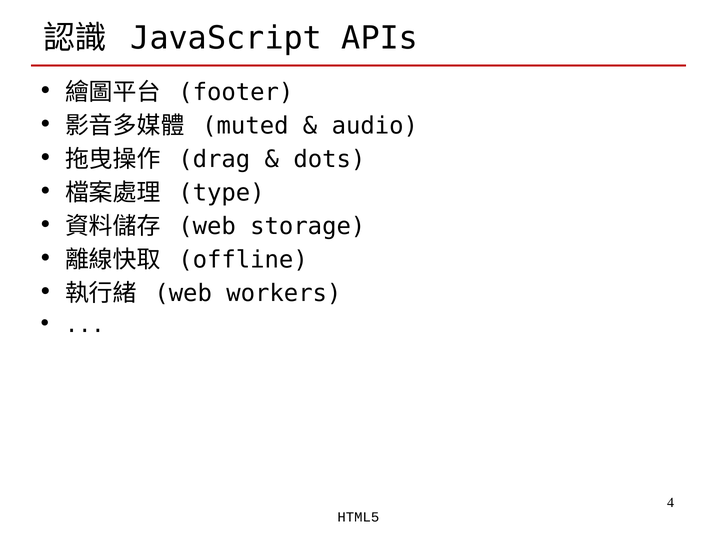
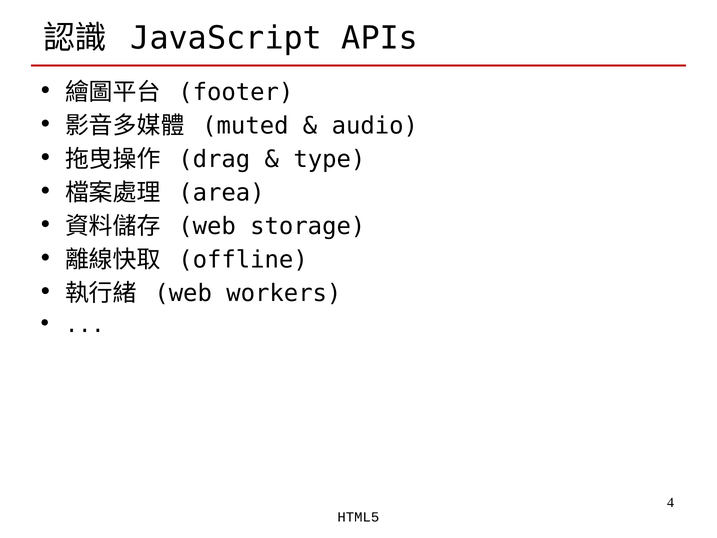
dots: dots -> type (329, 159)
type: type -> area (221, 193)
